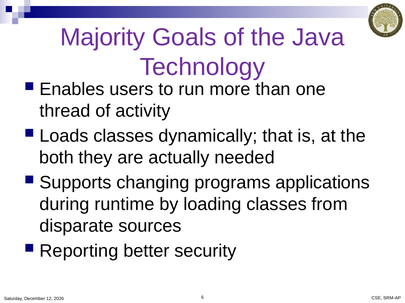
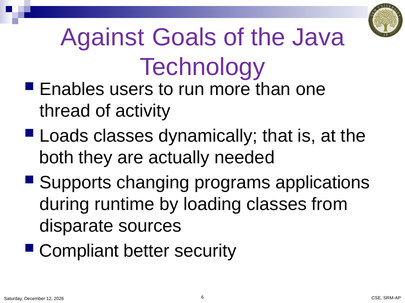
Majority: Majority -> Against (102, 37)
Reporting: Reporting -> Compliant (79, 252)
